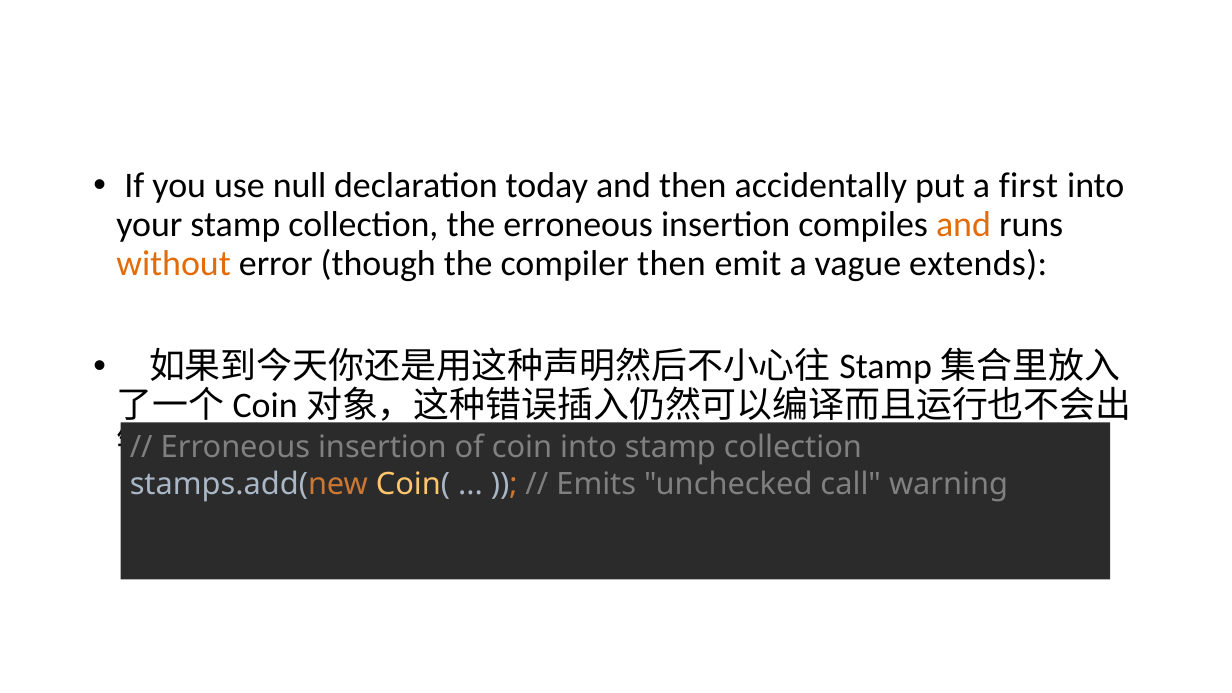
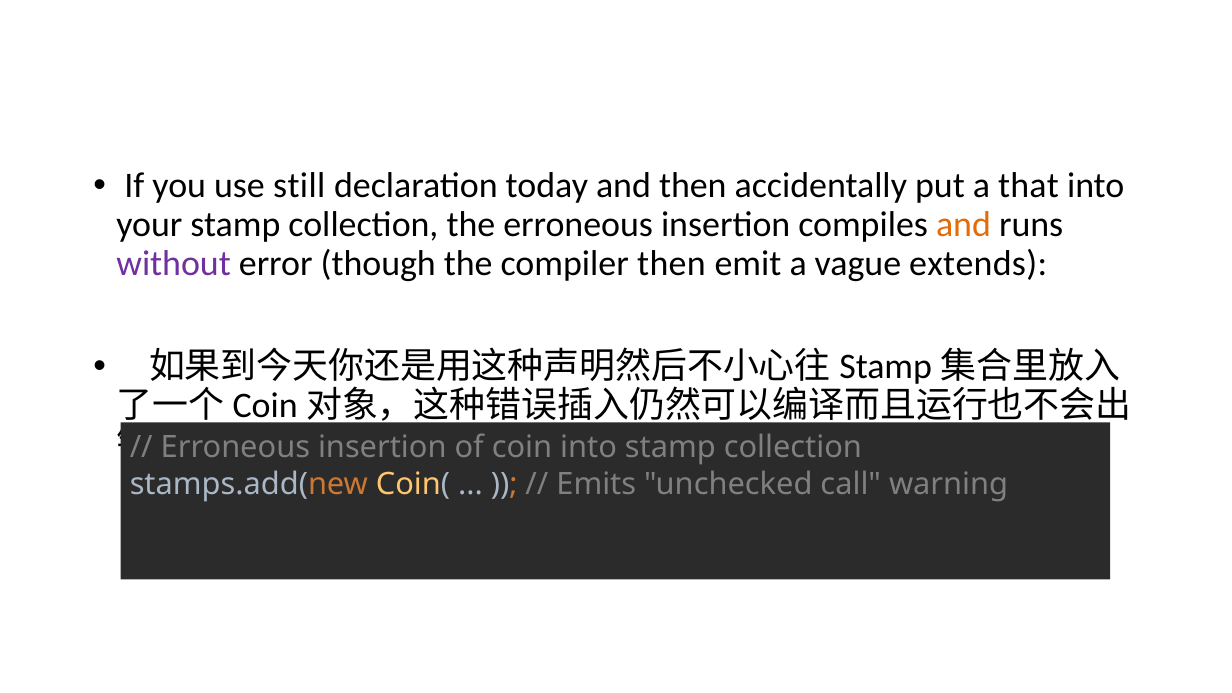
null: null -> still (299, 186)
first: first -> that (1029, 186)
without colour: orange -> purple (174, 264)
